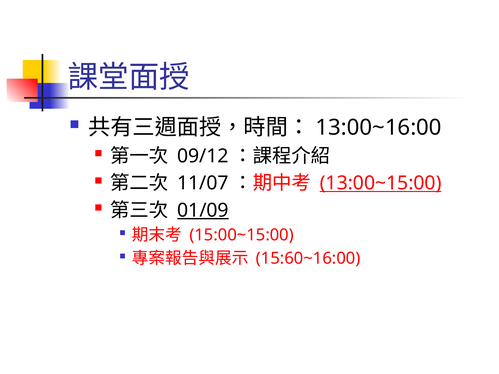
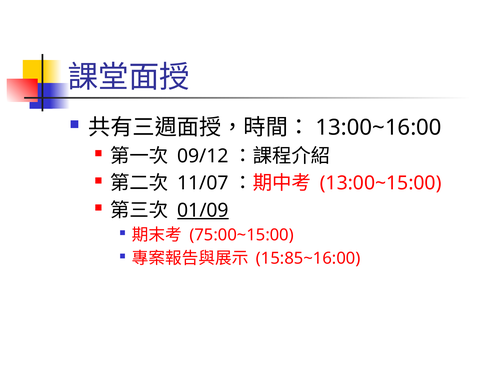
13:00~15:00 underline: present -> none (381, 183)
15:00~15:00: 15:00~15:00 -> 75:00~15:00 (242, 235)
15:60~16:00: 15:60~16:00 -> 15:85~16:00 (308, 259)
